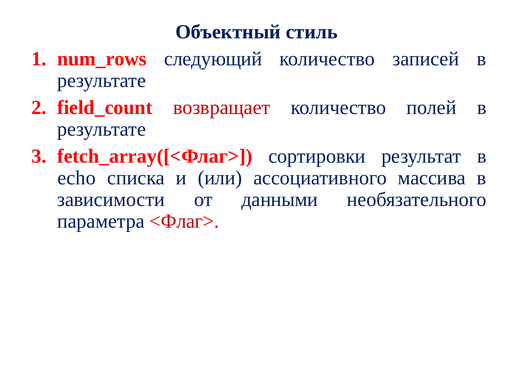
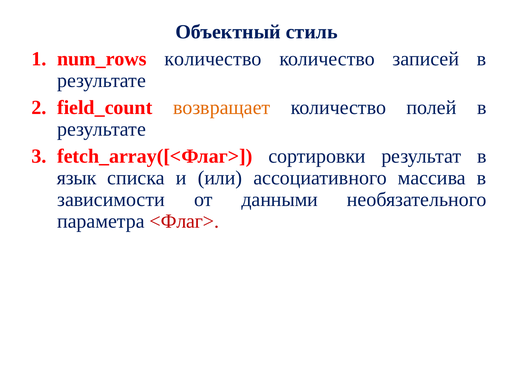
num_rows следующий: следующий -> количество (213, 59)
возвращает colour: red -> orange (222, 107)
echo: echo -> язык (77, 178)
